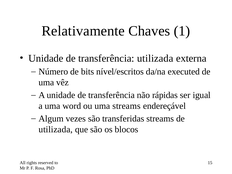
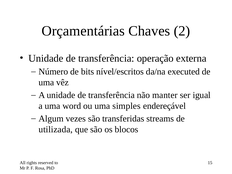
Relativamente: Relativamente -> Orçamentárias (83, 31)
1: 1 -> 2 (182, 31)
transferência utilizada: utilizada -> operação (155, 58)
rápidas: rápidas -> manter (165, 95)
uma streams: streams -> simples (126, 106)
